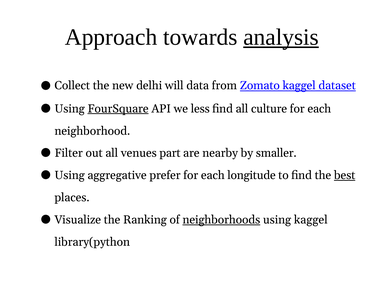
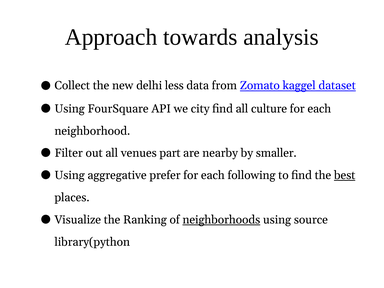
analysis underline: present -> none (281, 37)
will: will -> less (174, 86)
FourSquare underline: present -> none (118, 109)
less: less -> city (200, 109)
longitude: longitude -> following (252, 175)
using kaggel: kaggel -> source (311, 220)
